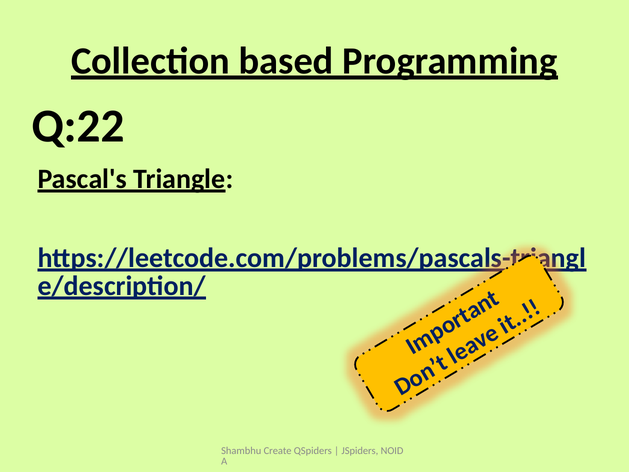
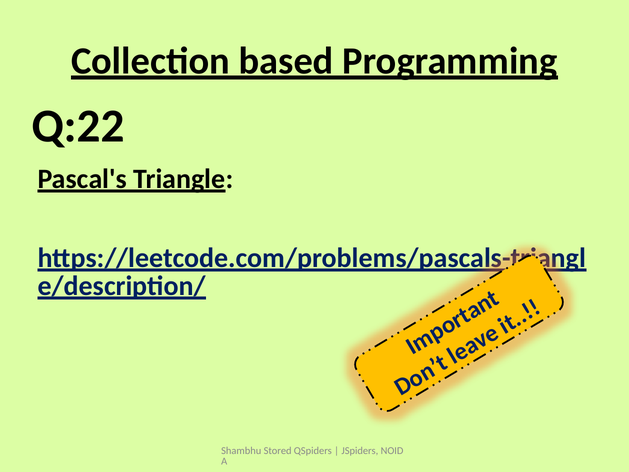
Create: Create -> Stored (278, 450)
